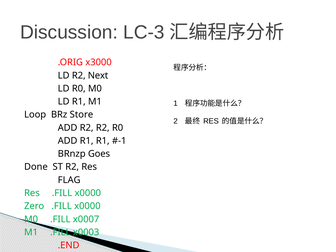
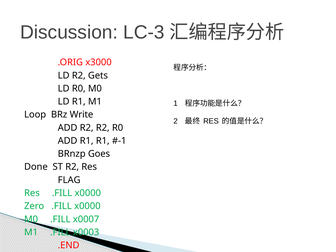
Next: Next -> Gets (98, 75)
Store: Store -> Write (81, 115)
